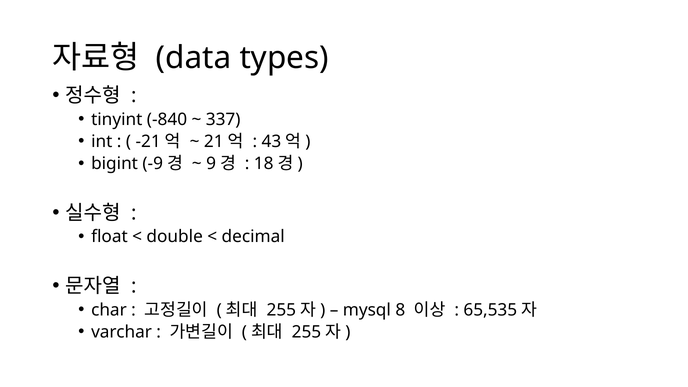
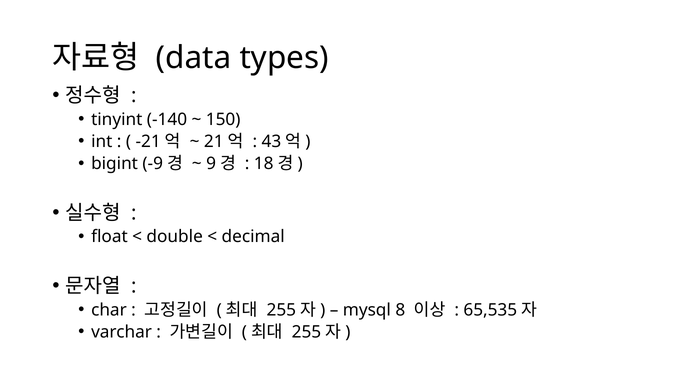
-840: -840 -> -140 (167, 119)
337: 337 -> 150 (223, 119)
